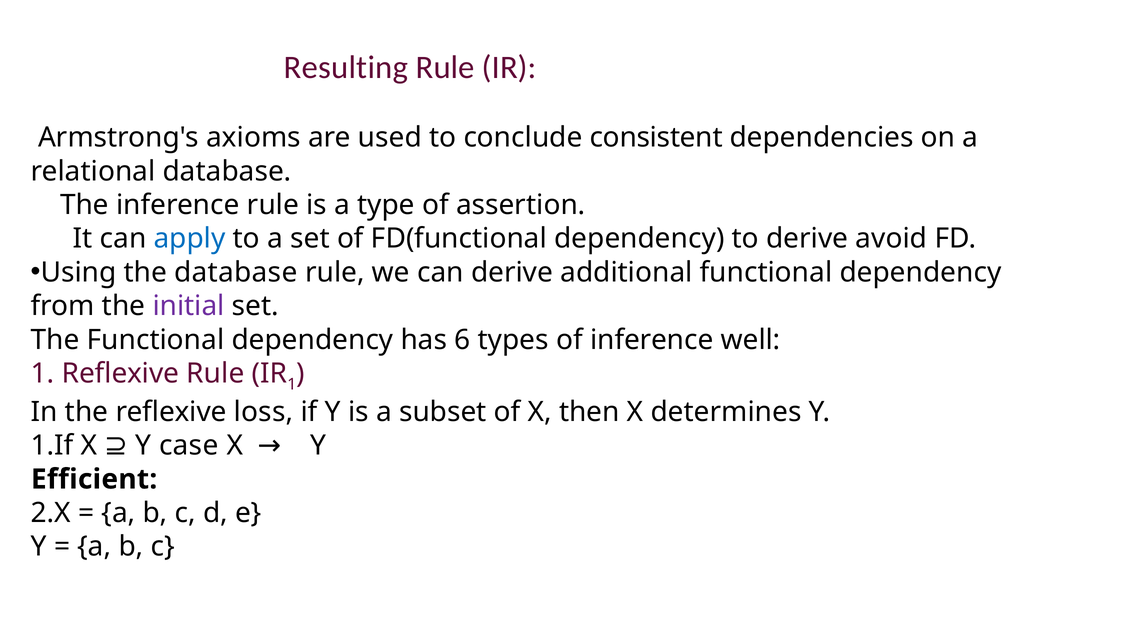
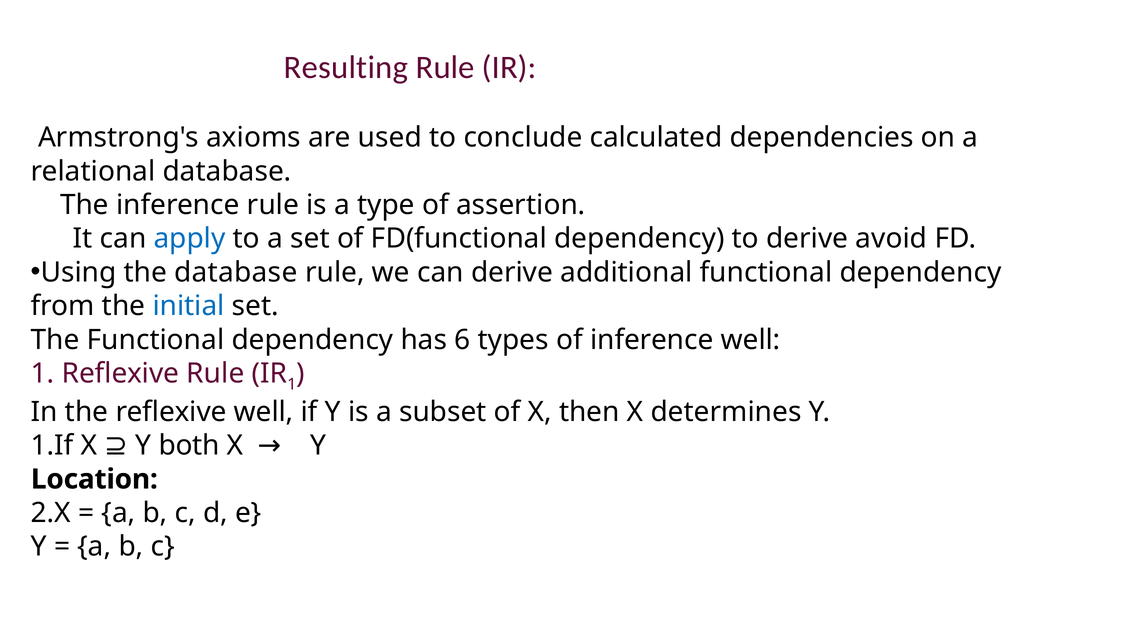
consistent: consistent -> calculated (656, 137)
initial colour: purple -> blue (189, 306)
reflexive loss: loss -> well (264, 412)
case: case -> both (189, 445)
Efficient: Efficient -> Location (94, 479)
